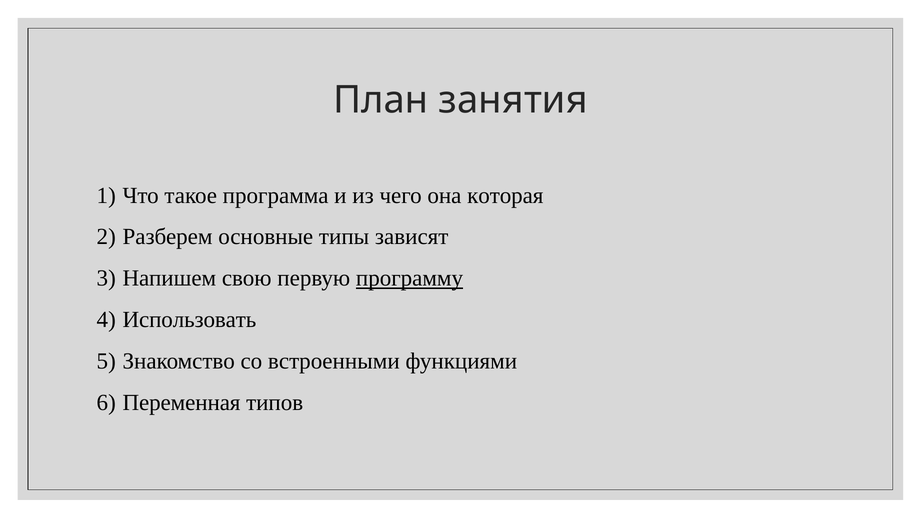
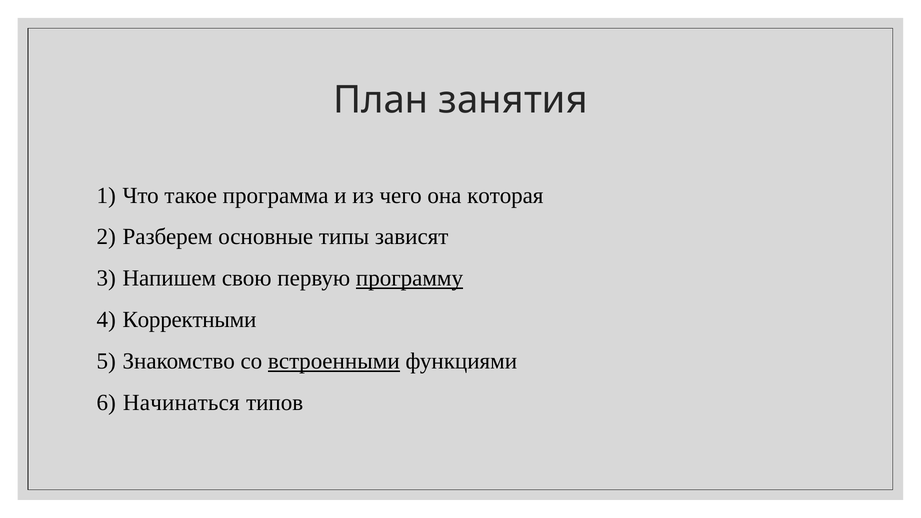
Использовать: Использовать -> Корректными (189, 320)
встроенными underline: none -> present (334, 361)
Переменная: Переменная -> Начинаться (181, 403)
